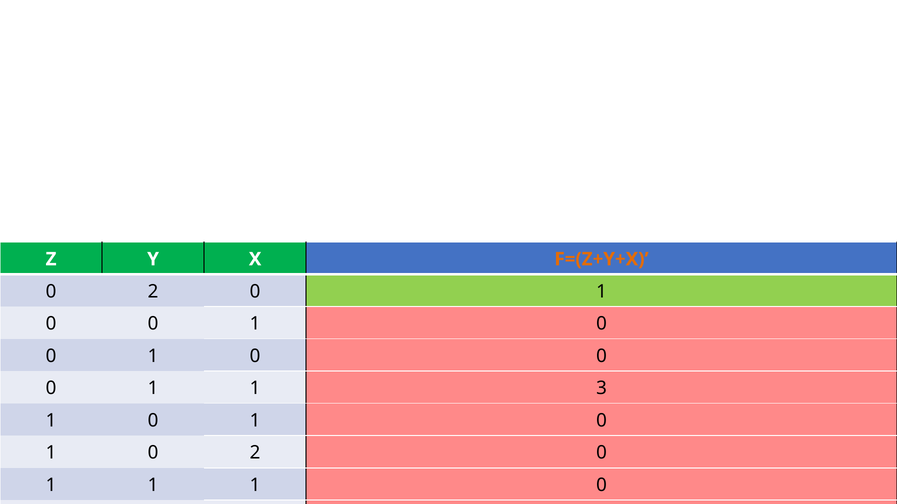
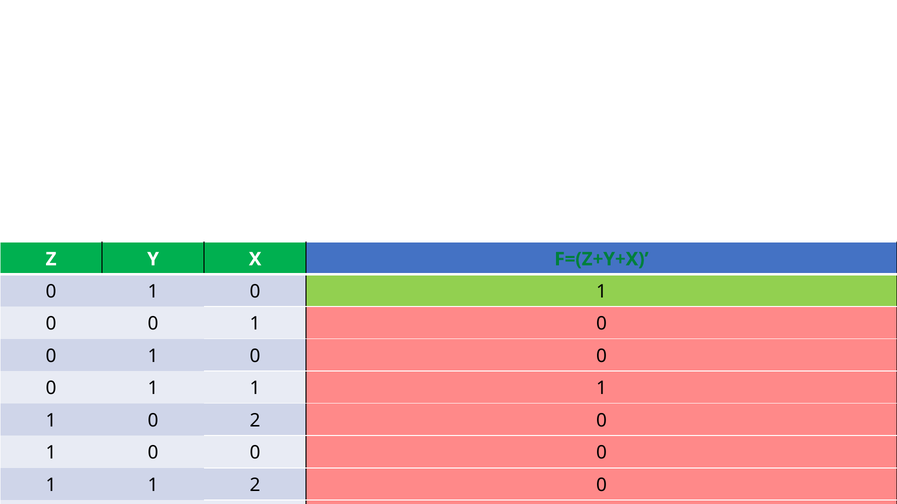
F=(Z+Y+X colour: orange -> green (602, 259)
2: 2 -> 1 (153, 292)
3: 3 -> 1 (602, 389)
1: 1 -> 2 (255, 421)
2: 2 -> 0 (255, 453)
1: 1 -> 2 (255, 486)
